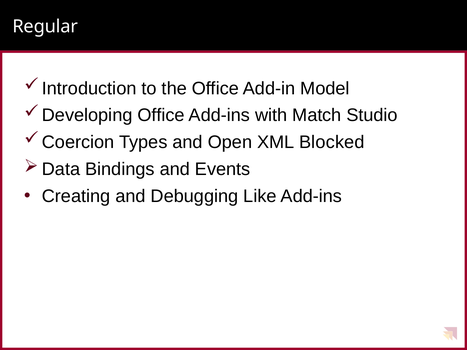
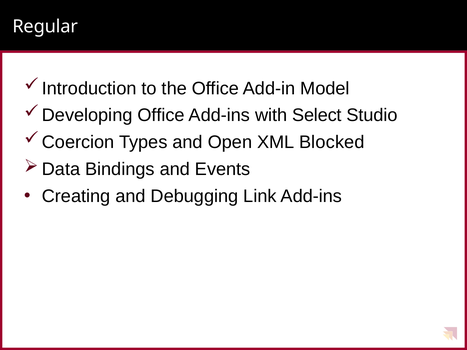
Match: Match -> Select (317, 115)
Like: Like -> Link (260, 196)
